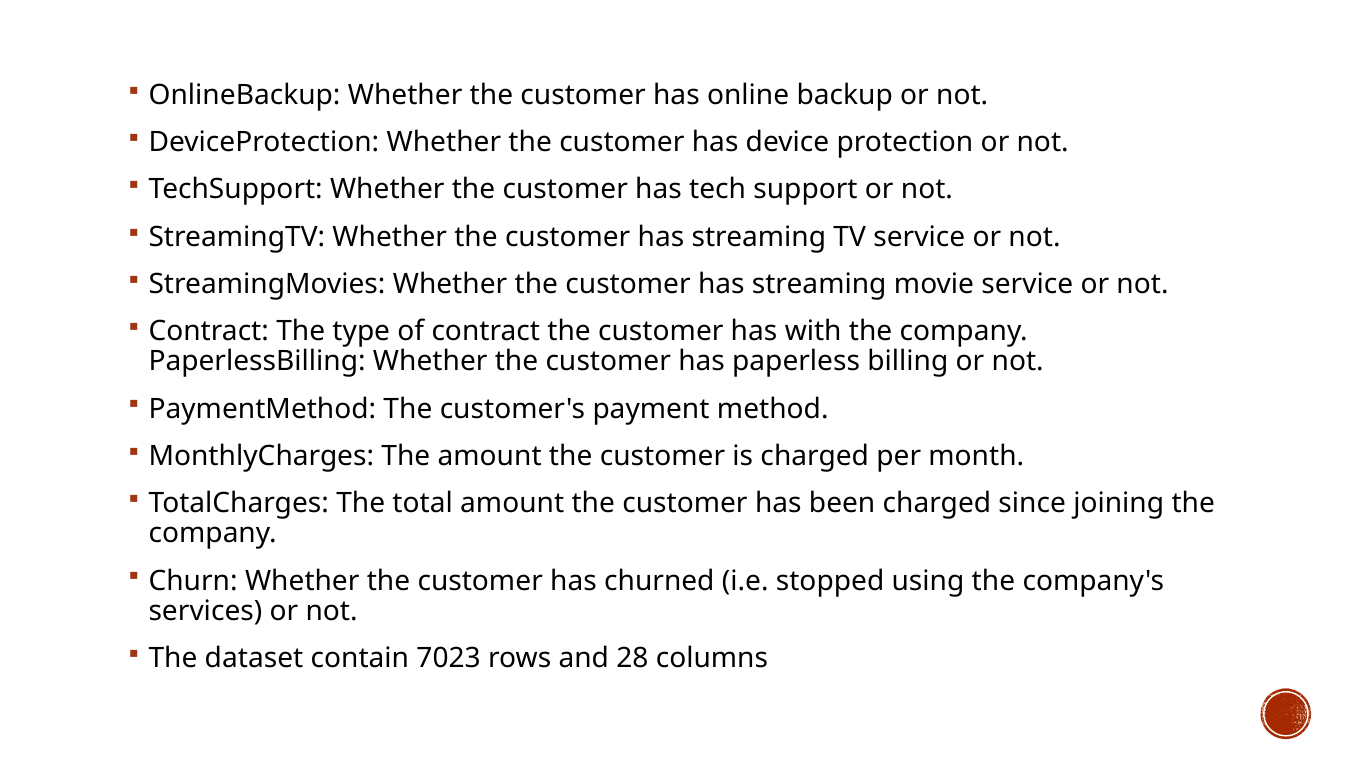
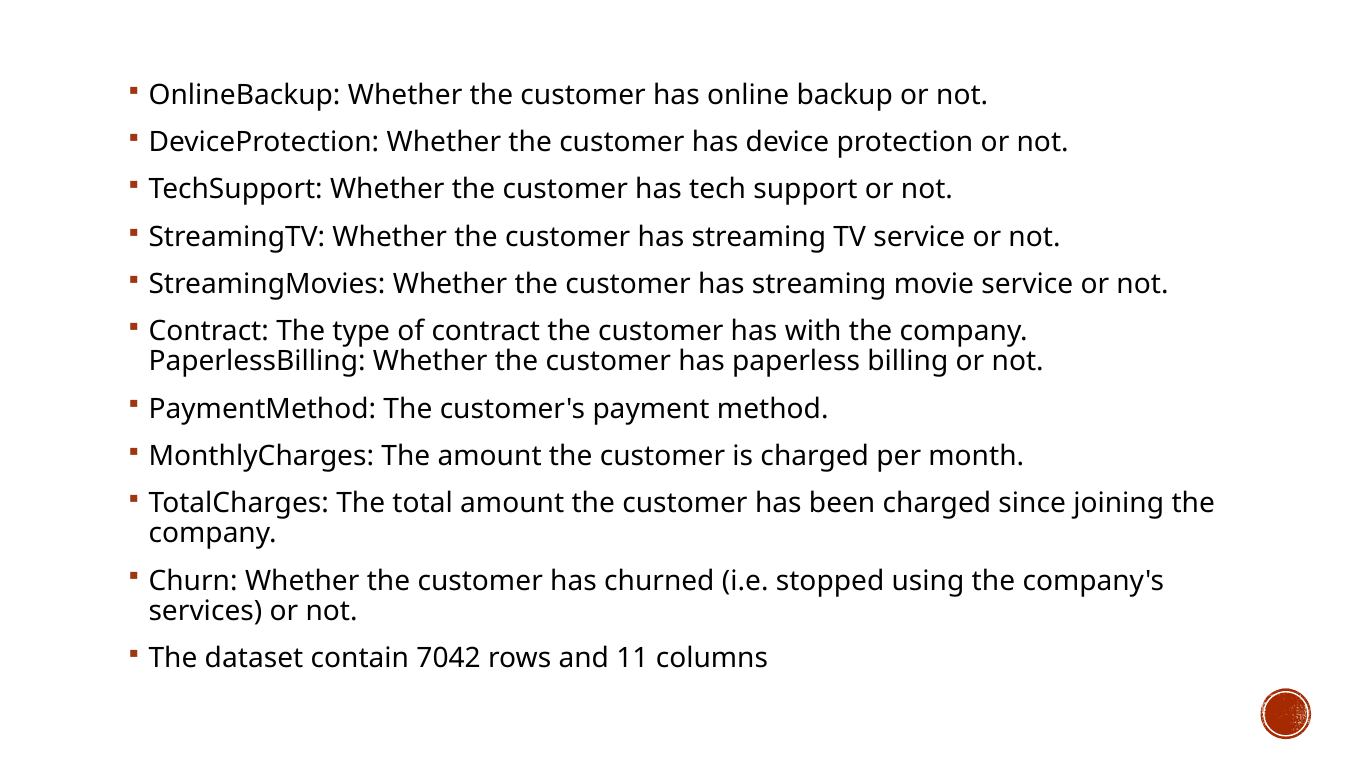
7023: 7023 -> 7042 (449, 659)
28: 28 -> 11 (632, 659)
